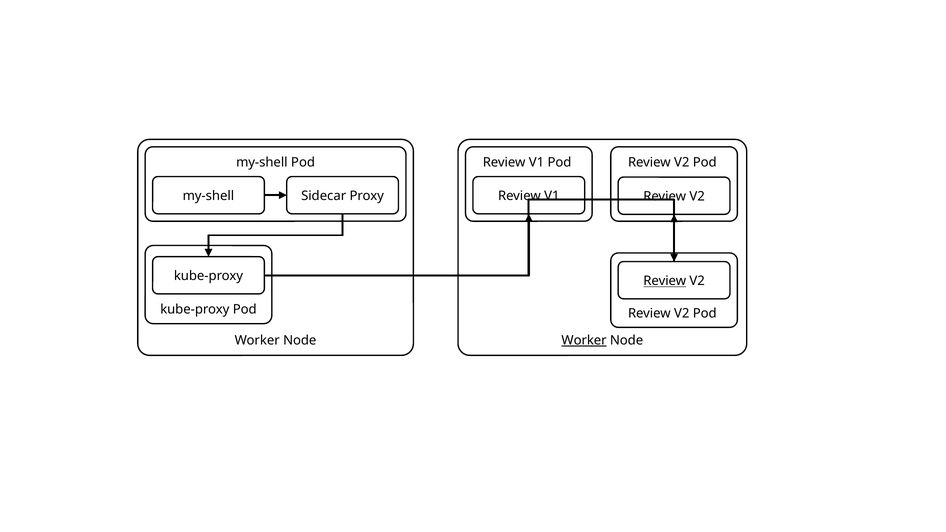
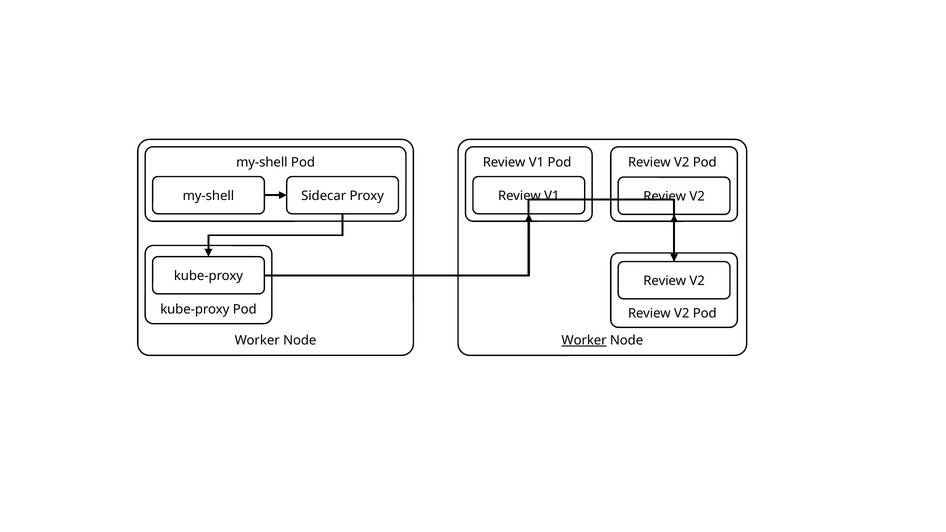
Review underline: present -> none (665, 281)
